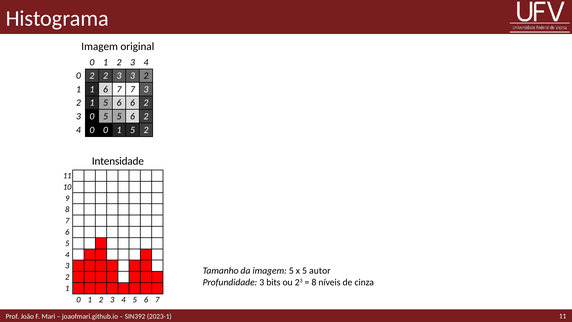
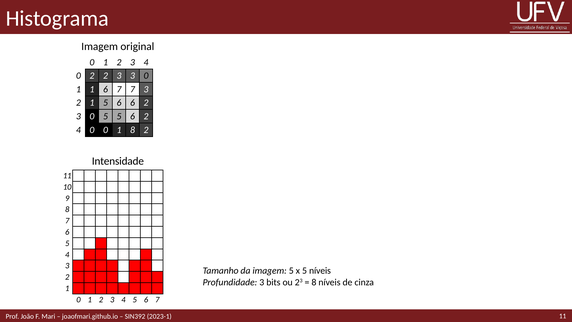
3 3 2: 2 -> 0 (146, 76)
0 1 5: 5 -> 8 (133, 130)
5 autor: autor -> níveis (320, 271)
